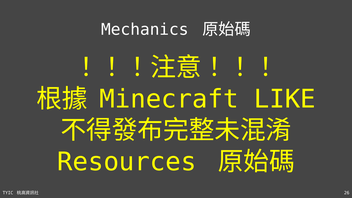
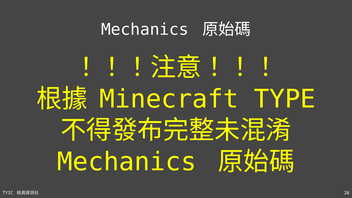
LIKE: LIKE -> TYPE (285, 99)
Resources: Resources -> Mechanics (127, 162)
